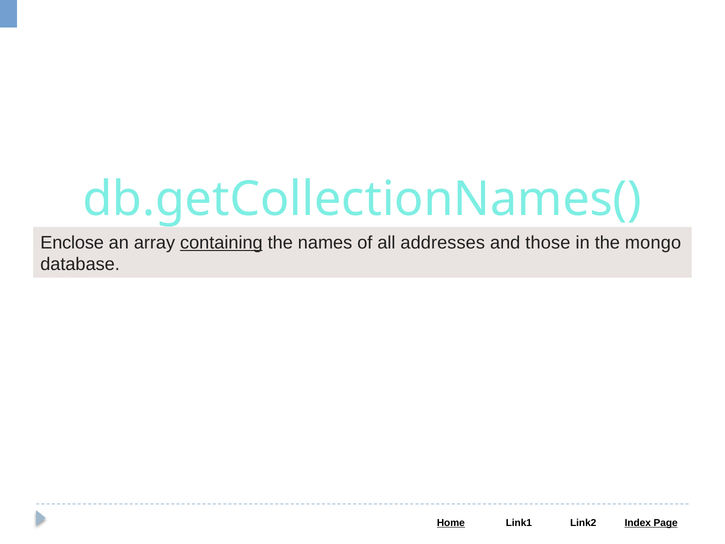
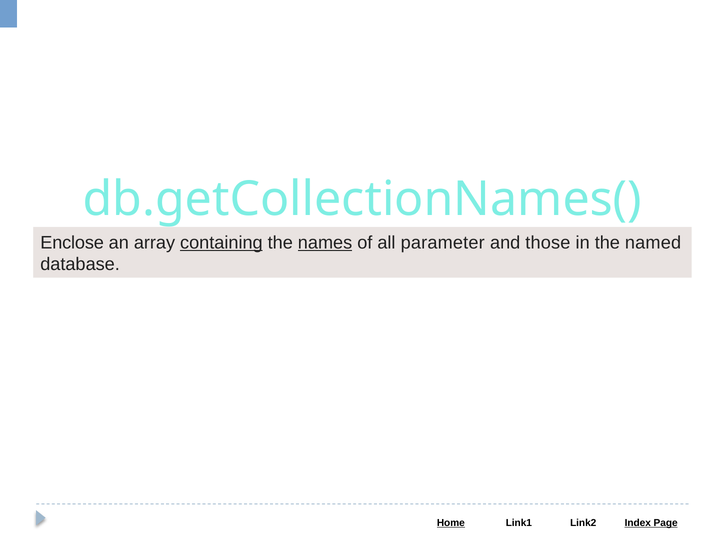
names underline: none -> present (325, 243)
addresses: addresses -> parameter (443, 243)
mongo: mongo -> named (653, 243)
